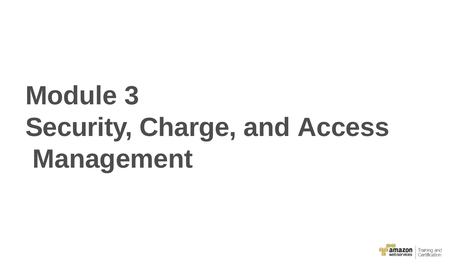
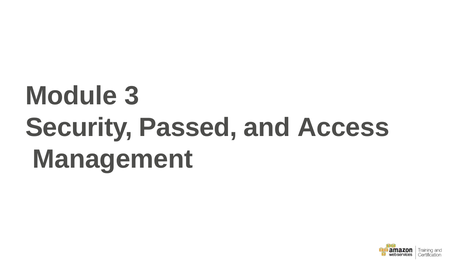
Charge: Charge -> Passed (188, 128)
